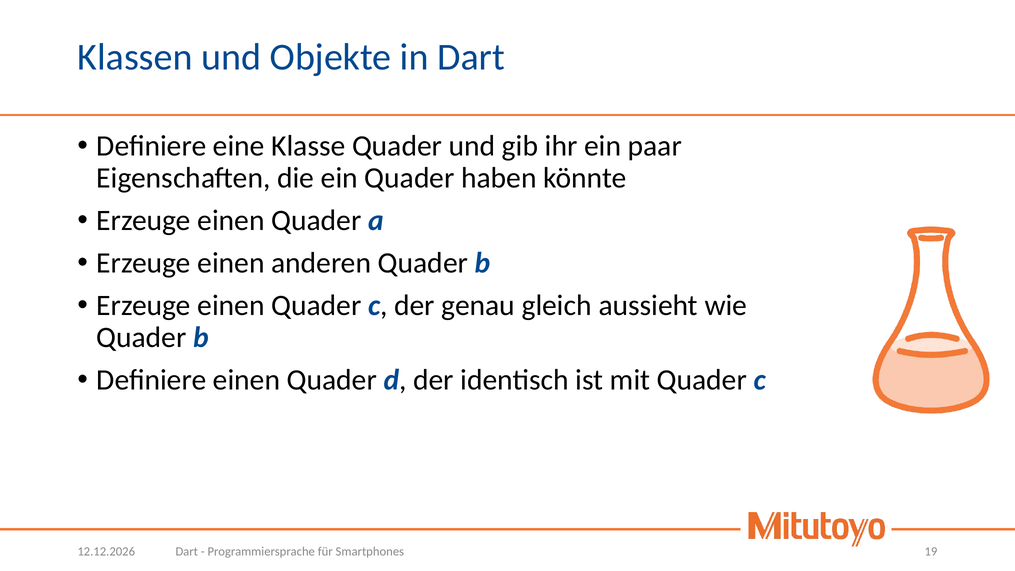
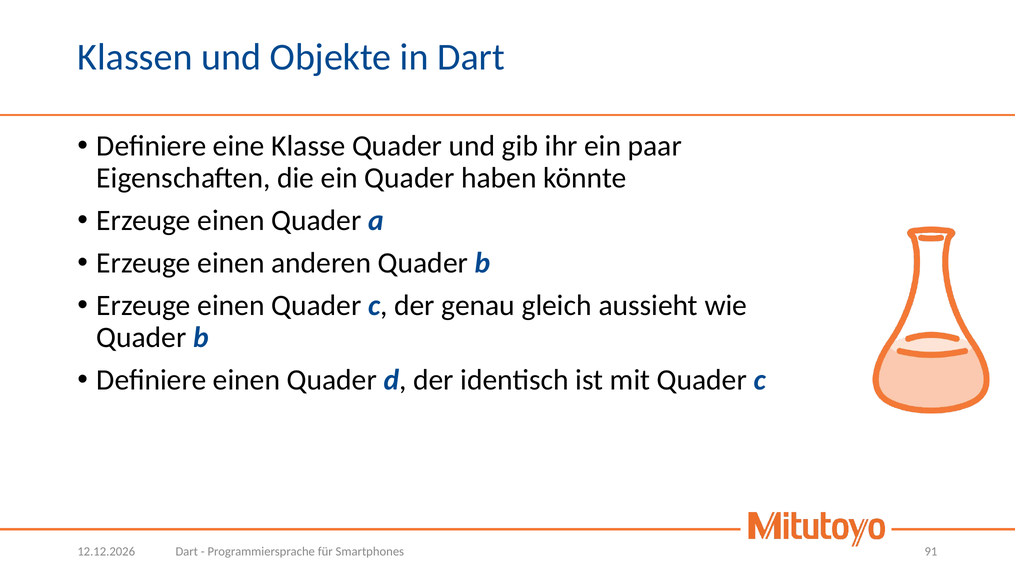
19: 19 -> 91 (931, 551)
